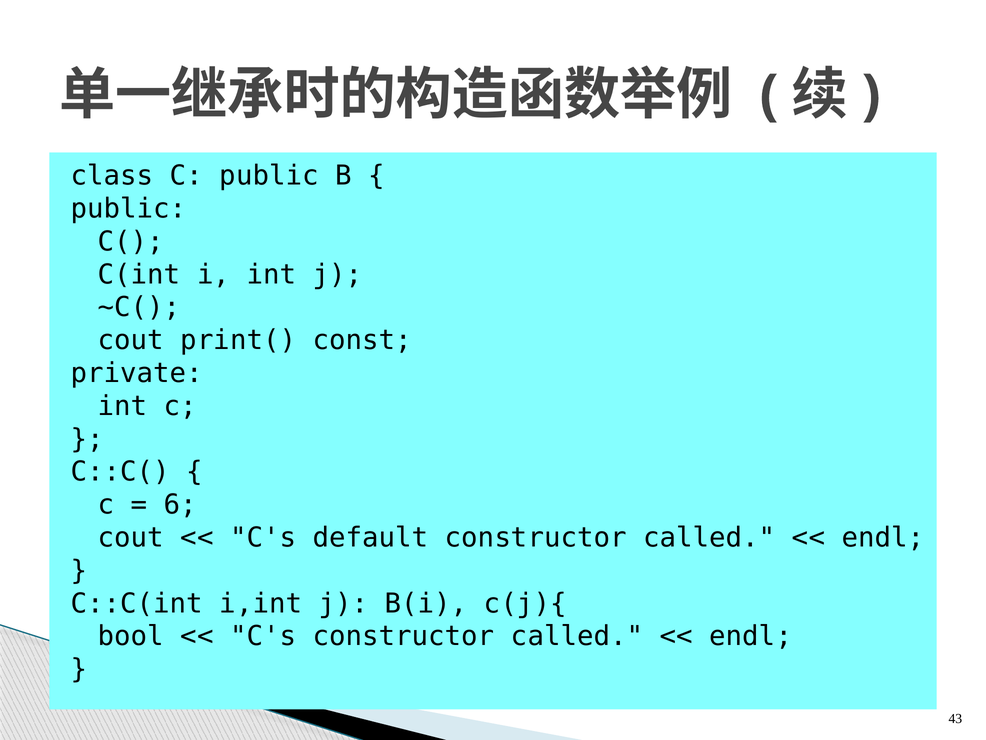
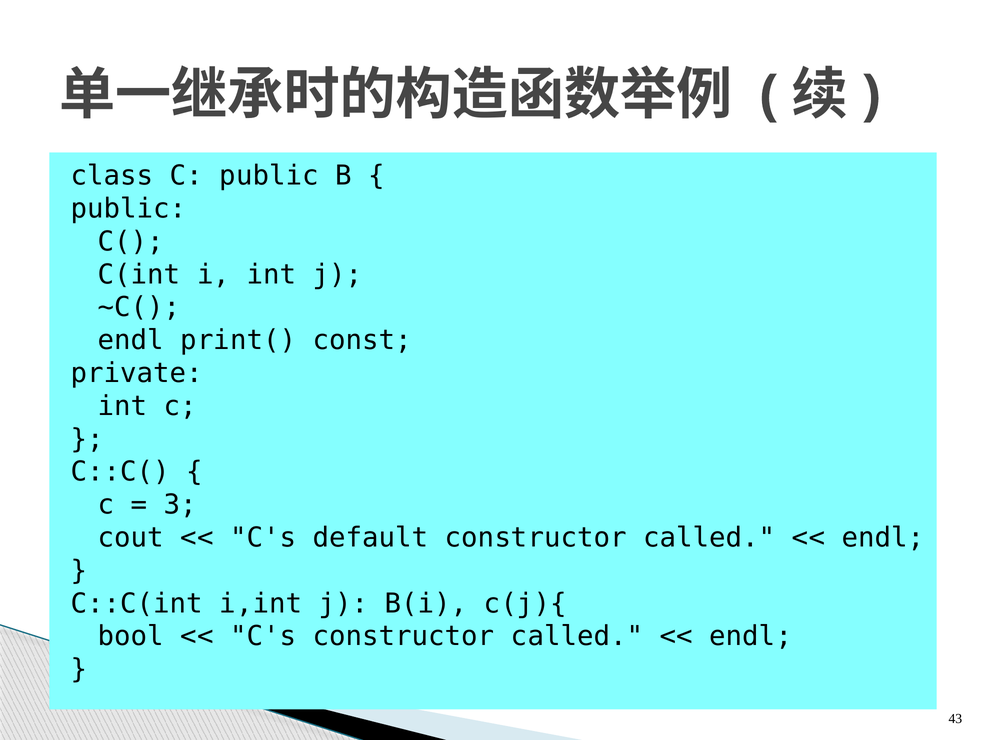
cout: cout -> endl (131, 340)
6: 6 -> 3 (180, 504)
